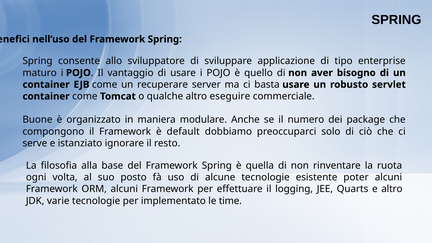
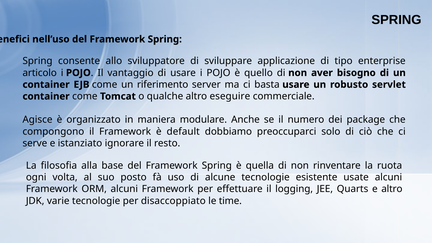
maturo: maturo -> articolo (40, 73)
recuperare: recuperare -> riferimento (163, 85)
Buone: Buone -> Agisce (37, 120)
poter: poter -> usate (356, 177)
implementato: implementato -> disaccoppiato (173, 201)
